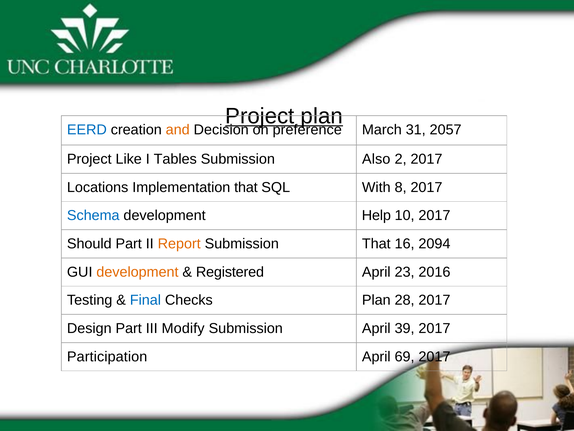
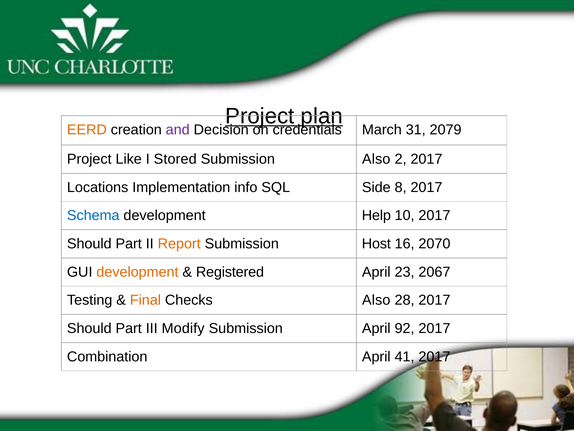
EERD colour: blue -> orange (87, 130)
and colour: orange -> purple (178, 130)
preference: preference -> credentials (307, 130)
2057: 2057 -> 2079 (446, 130)
Tables: Tables -> Stored (175, 159)
Implementation that: that -> info (246, 187)
With: With -> Side (376, 187)
Submission That: That -> Host (376, 243)
2094: 2094 -> 2070 (434, 243)
2016: 2016 -> 2067 (434, 272)
Final colour: blue -> orange (145, 300)
Checks Plan: Plan -> Also (376, 300)
Design: Design -> Should (89, 328)
39: 39 -> 92 (405, 328)
Participation: Participation -> Combination (107, 356)
69: 69 -> 41 (405, 356)
